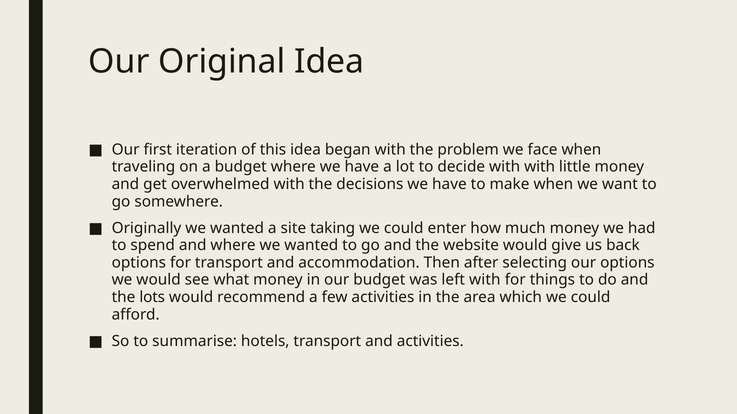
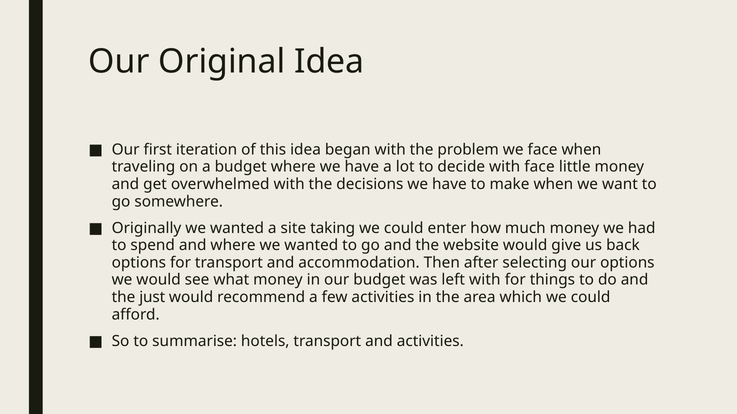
with with: with -> face (539, 167)
lots: lots -> just (152, 298)
